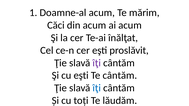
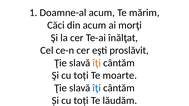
ai acum: acum -> morţi (130, 25)
îţi colour: purple -> orange (97, 63)
Şi cu eşti: eşti -> toți (81, 76)
Te cântăm: cântăm -> moarte (120, 76)
